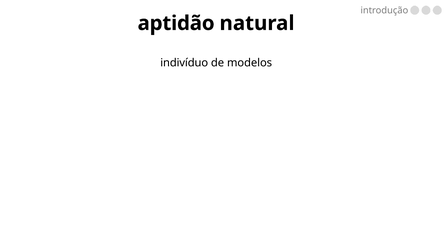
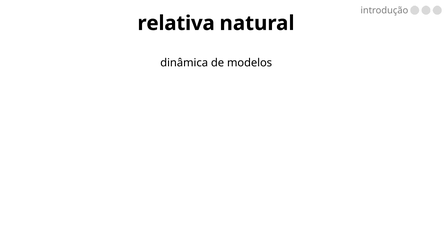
aptidão: aptidão -> relativa (176, 23)
indivíduo: indivíduo -> dinâmica (184, 63)
